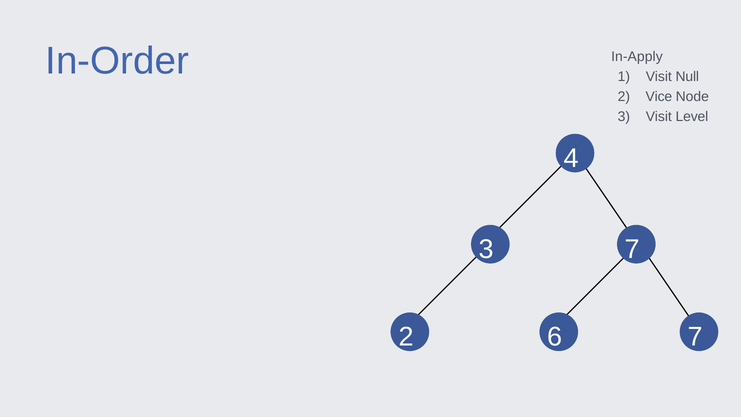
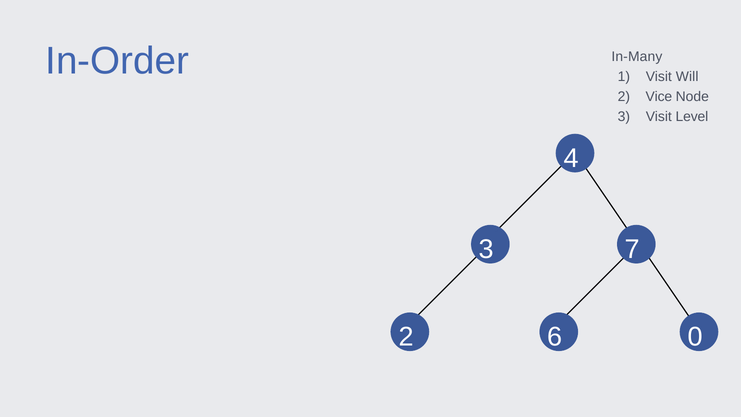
In-Apply: In-Apply -> In-Many (637, 57)
Null: Null -> Will (687, 77)
2 7: 7 -> 0 (695, 337)
